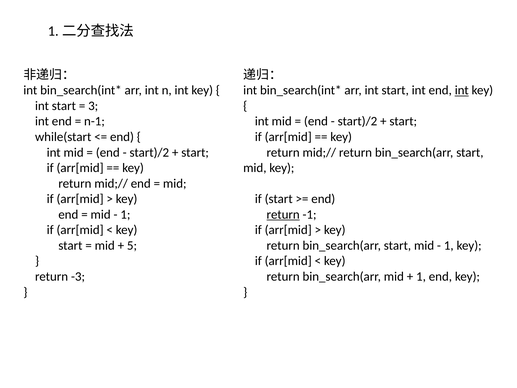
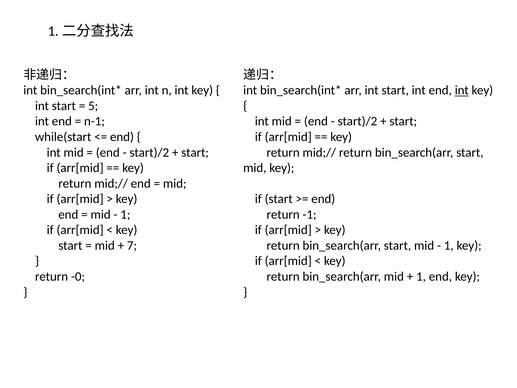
3: 3 -> 5 (93, 106)
return underline: present -> none (283, 214)
5: 5 -> 7 (132, 245)
-3: -3 -> -0 (78, 276)
